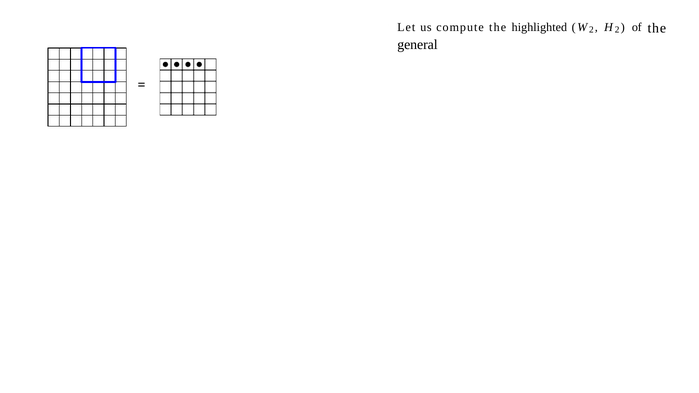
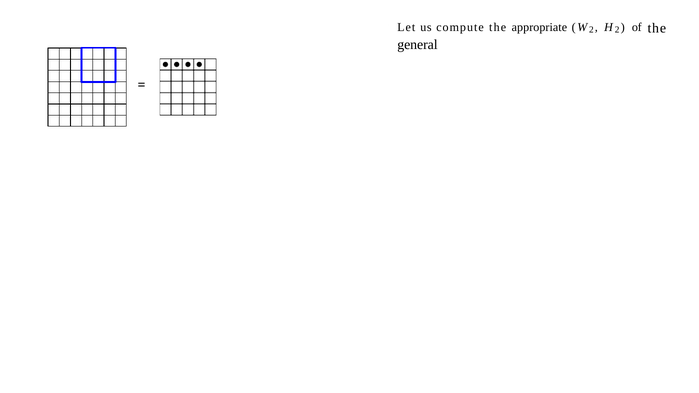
highlighted: highlighted -> appropriate (539, 28)
